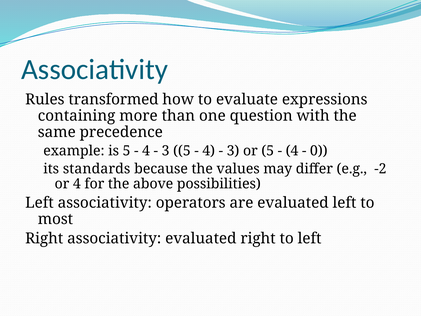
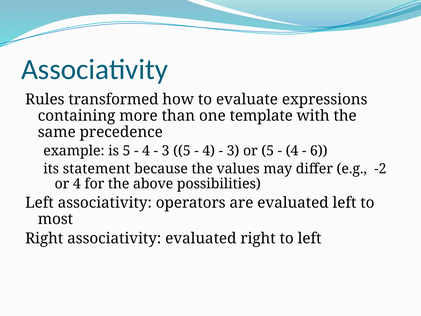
question: question -> template (261, 116)
0: 0 -> 6 (319, 151)
standards: standards -> statement (97, 169)
